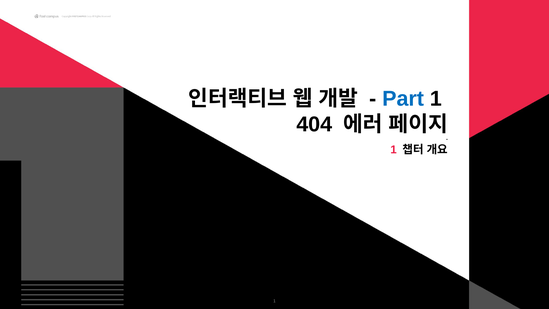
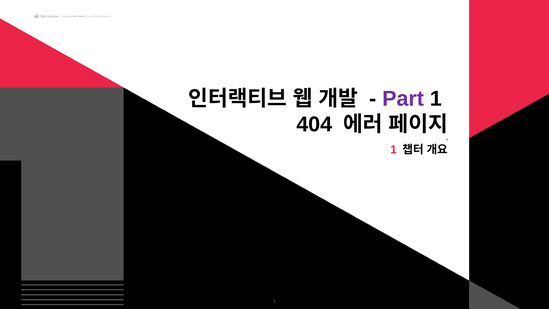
Part colour: blue -> purple (403, 99)
